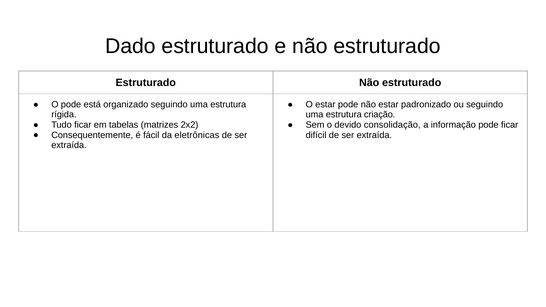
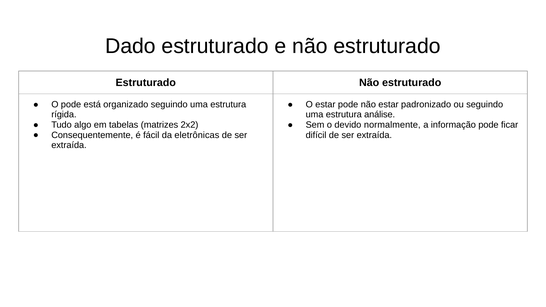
criação: criação -> análise (380, 115)
Tudo ficar: ficar -> algo (83, 125)
consolidação: consolidação -> normalmente (392, 125)
